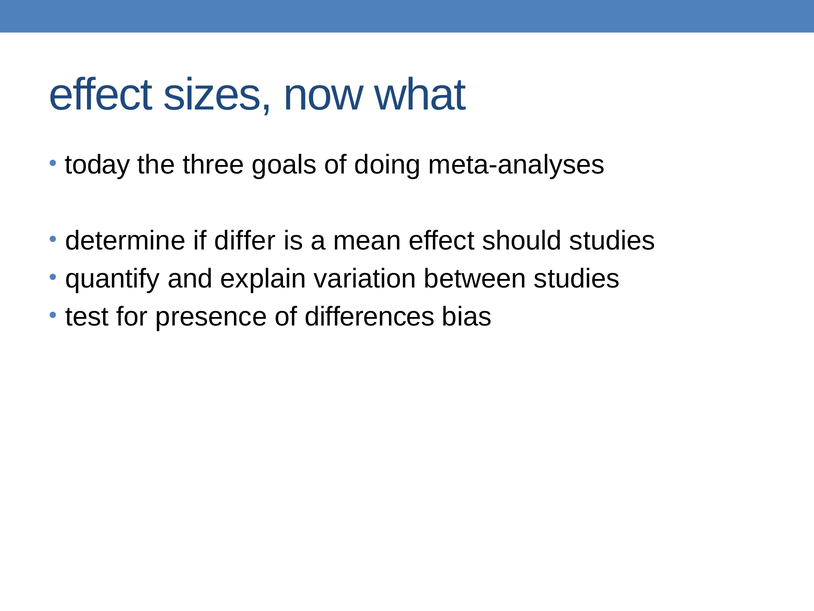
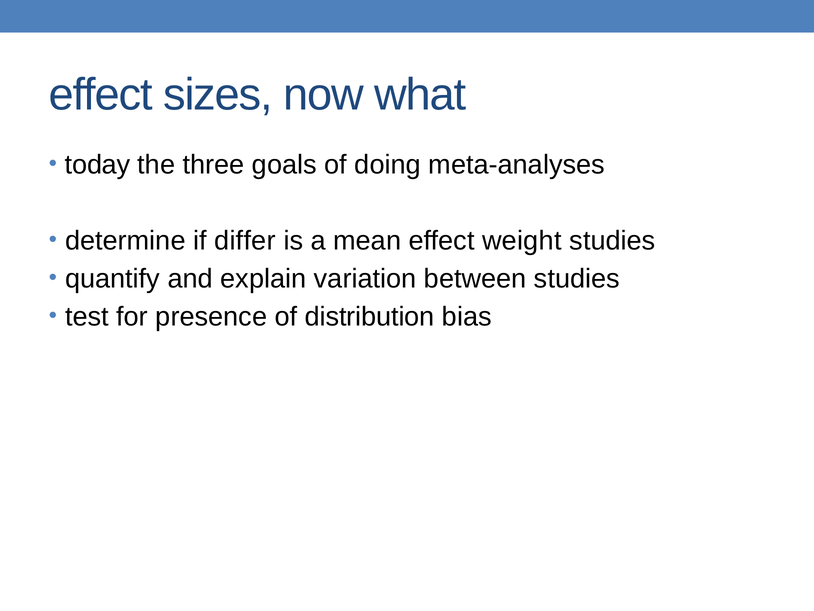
should: should -> weight (522, 241)
differences: differences -> distribution (370, 317)
